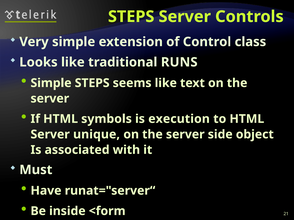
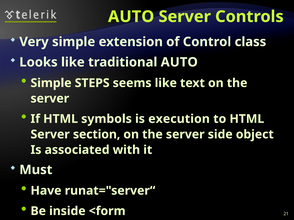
STEPS: STEPS -> AUTO (131, 17)
traditional RUNS: RUNS -> AUTO (179, 62)
unique: unique -> section (97, 135)
